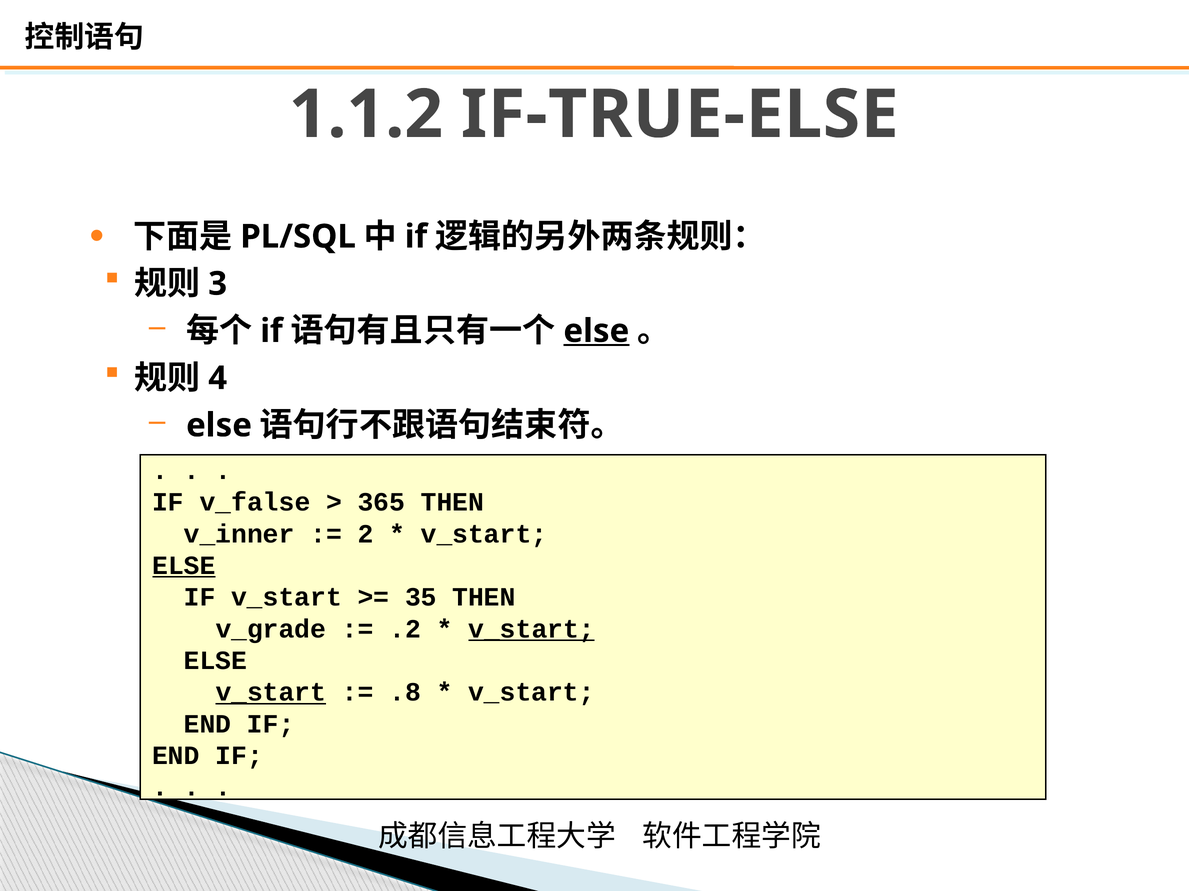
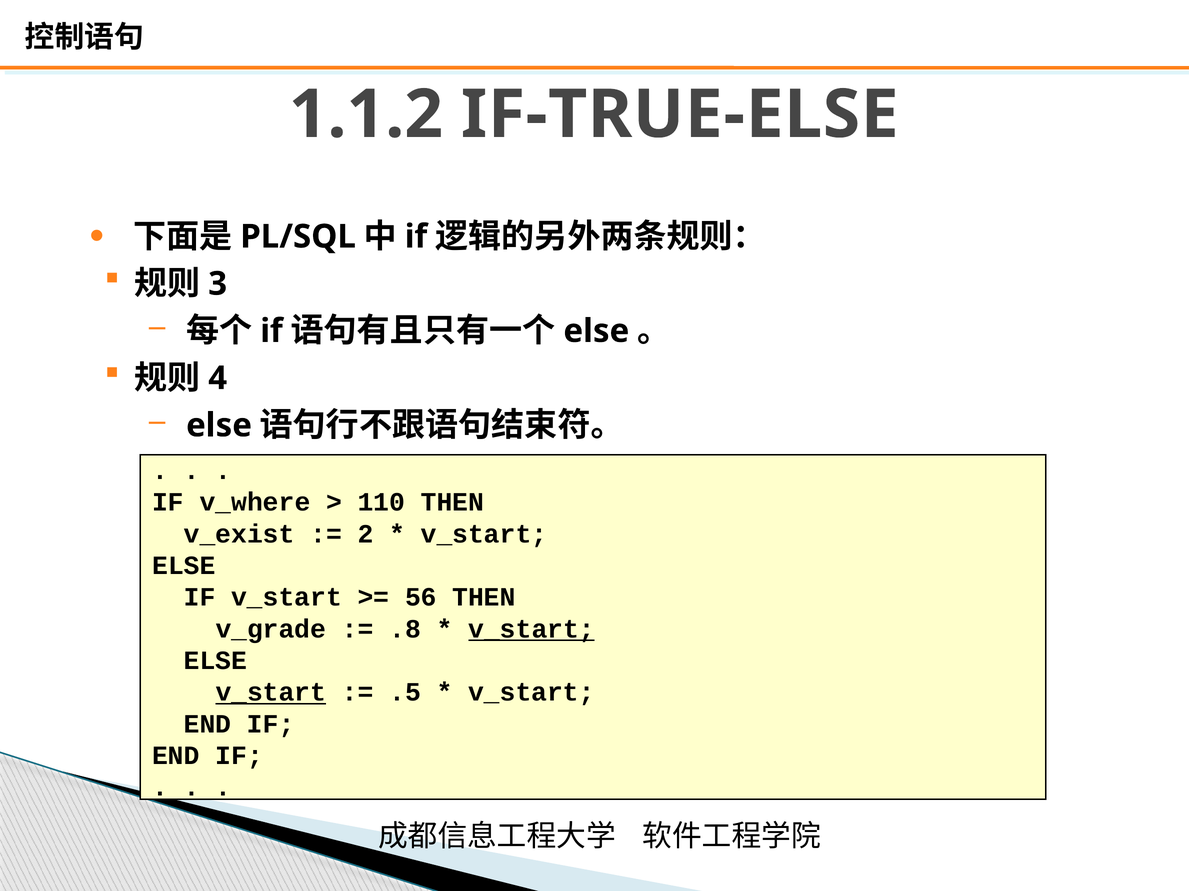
else underline: present -> none (596, 331)
v_false: v_false -> v_where (255, 503)
365: 365 -> 110 (381, 503)
v_inner: v_inner -> v_exist (239, 534)
ELSE underline: present -> none (184, 566)
35: 35 -> 56 (421, 598)
.2: .2 -> .8 (405, 629)
.8: .8 -> .5 (405, 693)
